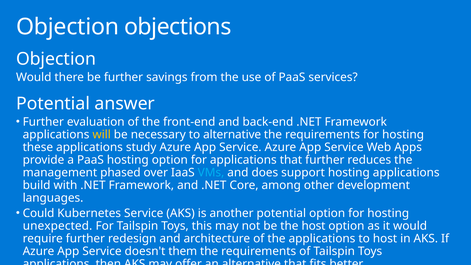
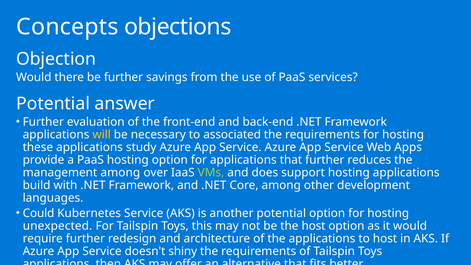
Objection: Objection -> Concepts (67, 27)
to alternative: alternative -> associated (232, 134)
management phased: phased -> among (120, 173)
VMs colour: light blue -> light green (211, 173)
them: them -> shiny (183, 251)
